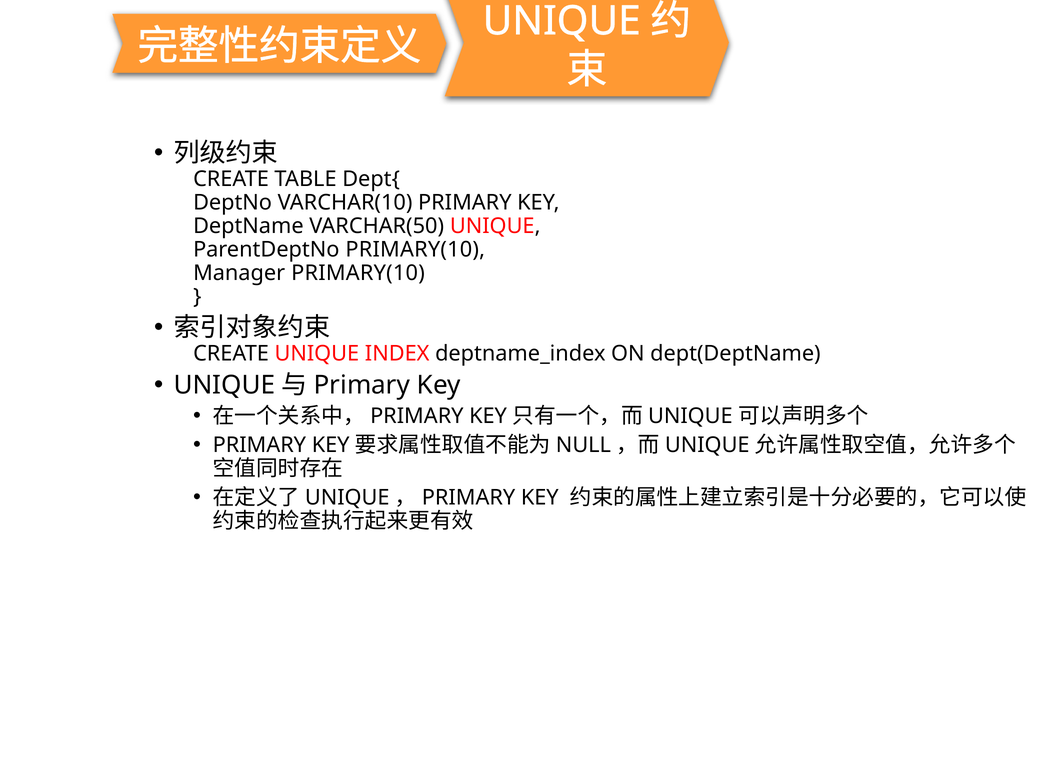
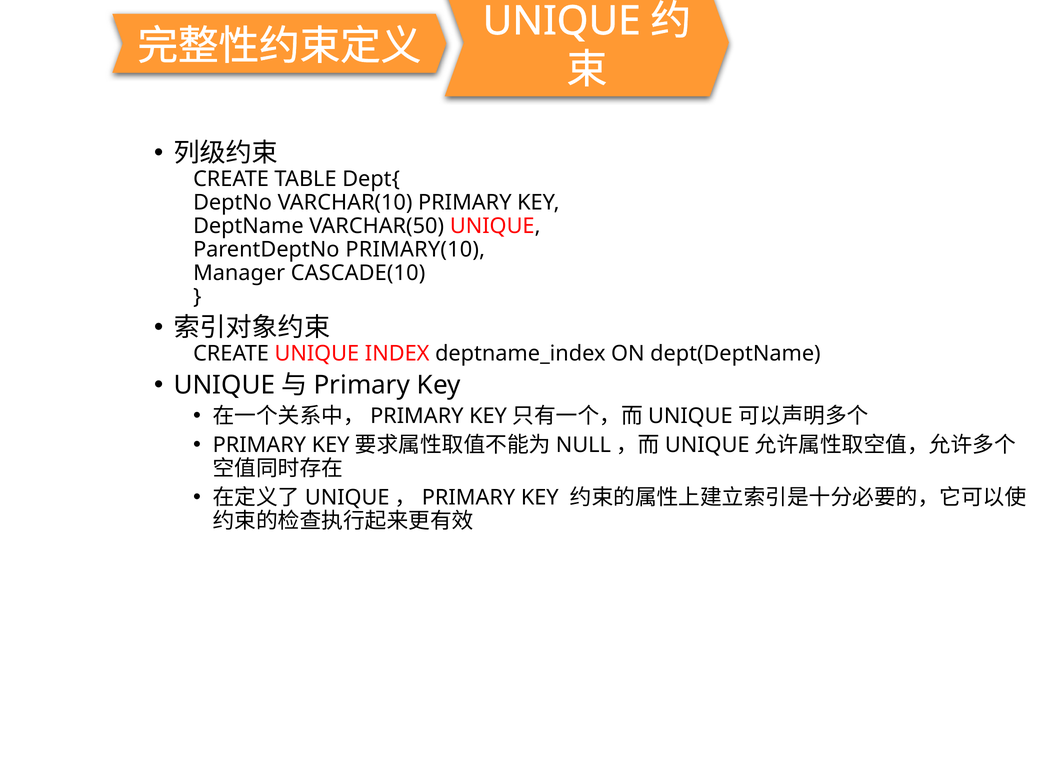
Manager PRIMARY(10: PRIMARY(10 -> CASCADE(10 (358, 273)
